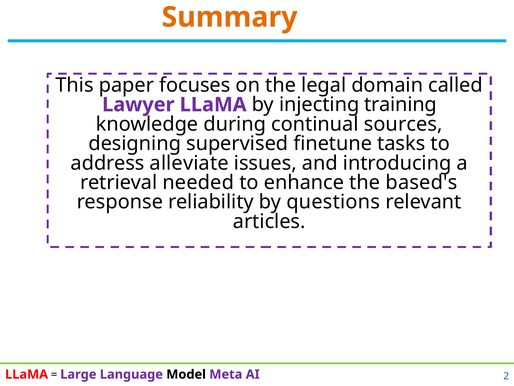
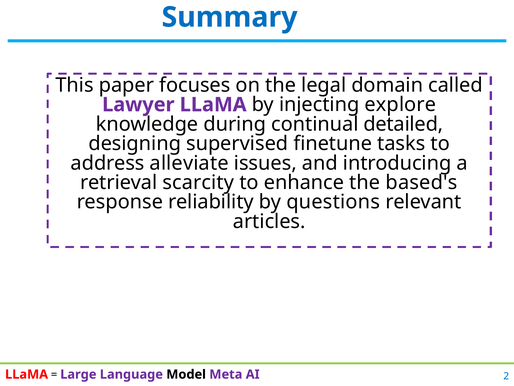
Summary colour: orange -> blue (230, 17)
training: training -> explore (400, 105)
sources: sources -> detailed (403, 124)
needed: needed -> scarcity (198, 182)
